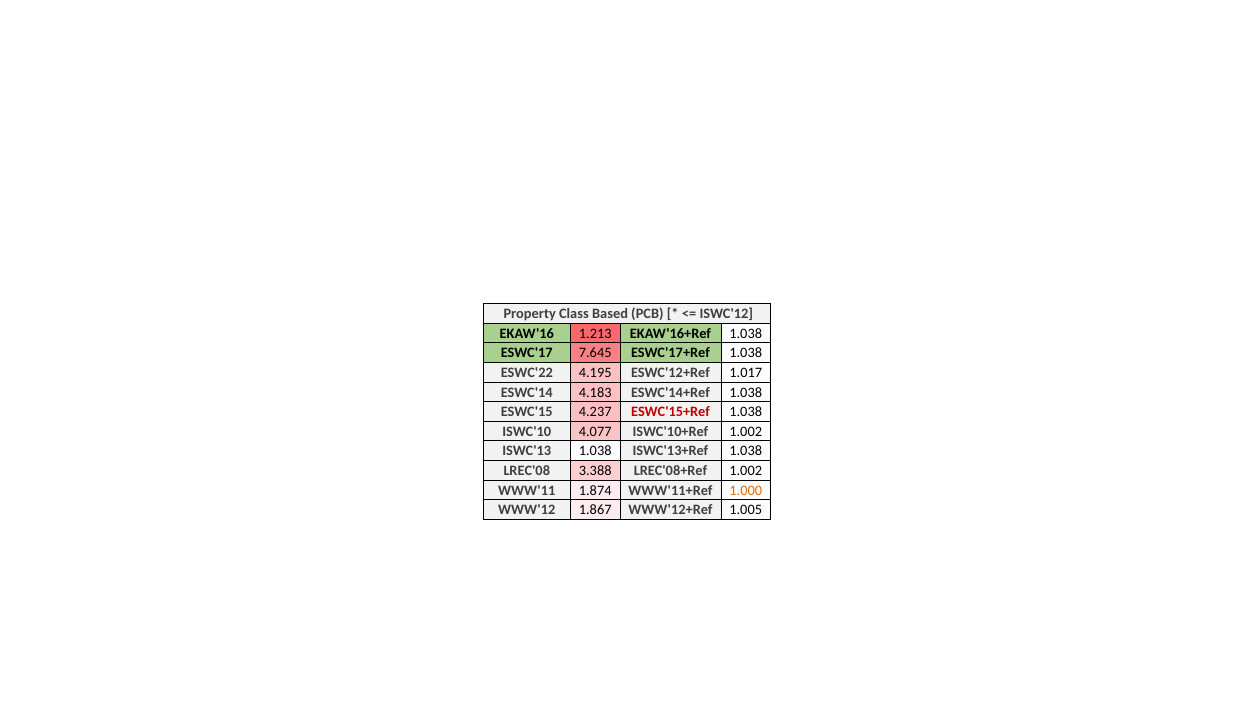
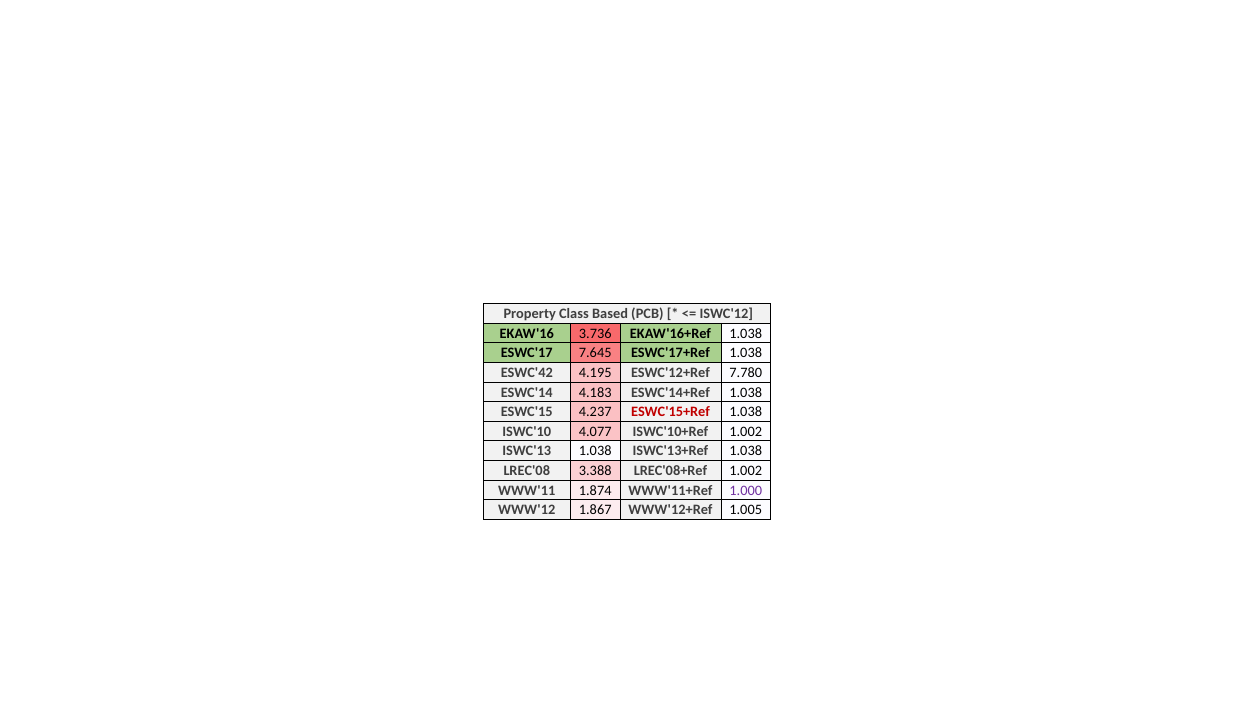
1.213: 1.213 -> 3.736 (595, 334)
ESWC'22: ESWC'22 -> ESWC'42 (527, 373)
1.017: 1.017 -> 7.780 (746, 373)
1.000 colour: orange -> purple (746, 491)
